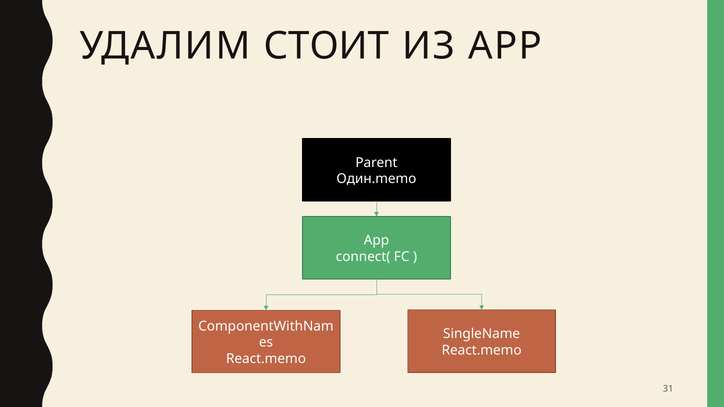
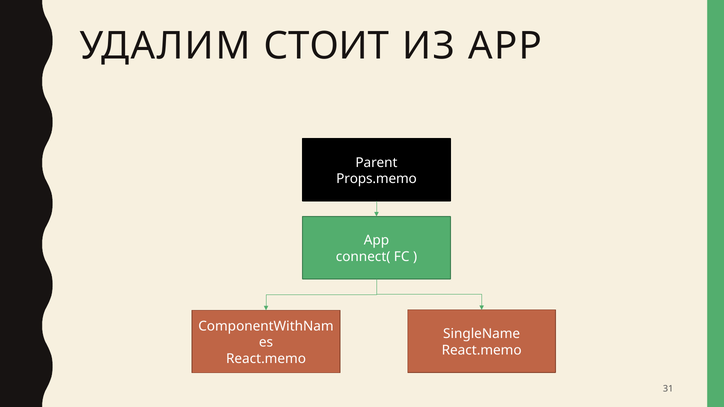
Один.memo: Один.memo -> Props.memo (377, 179)
